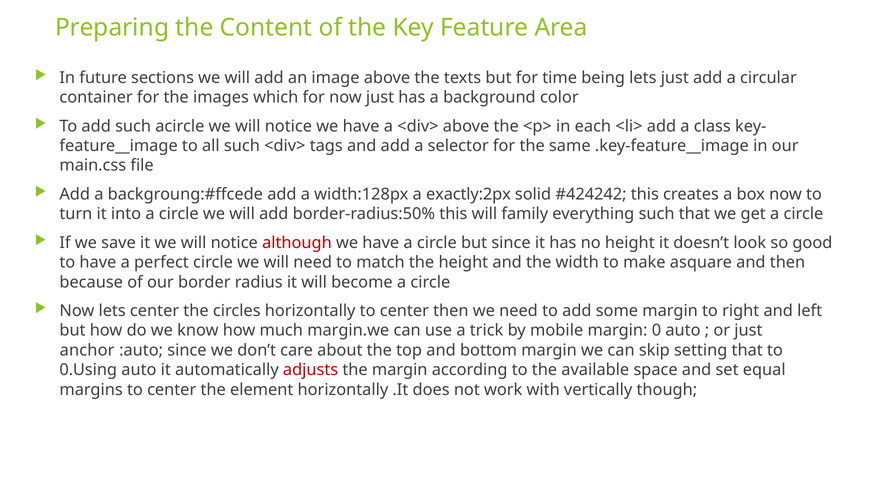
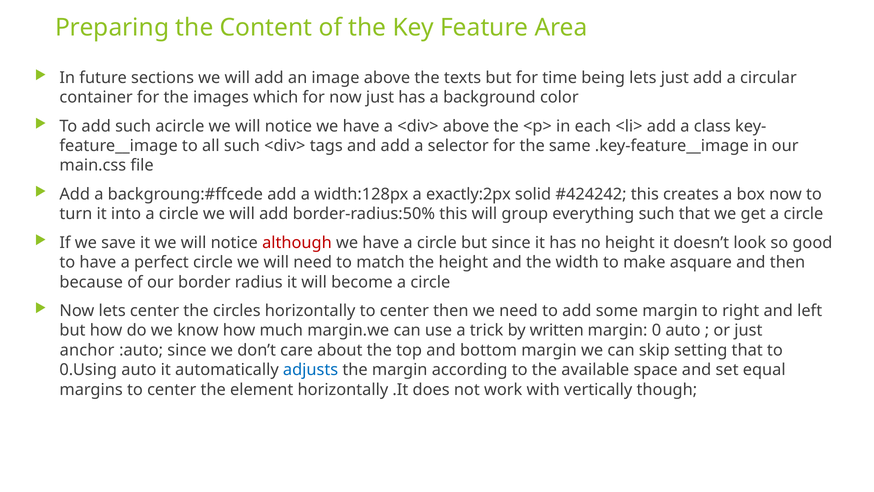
family: family -> group (525, 214)
mobile: mobile -> written (557, 330)
adjusts colour: red -> blue (311, 370)
